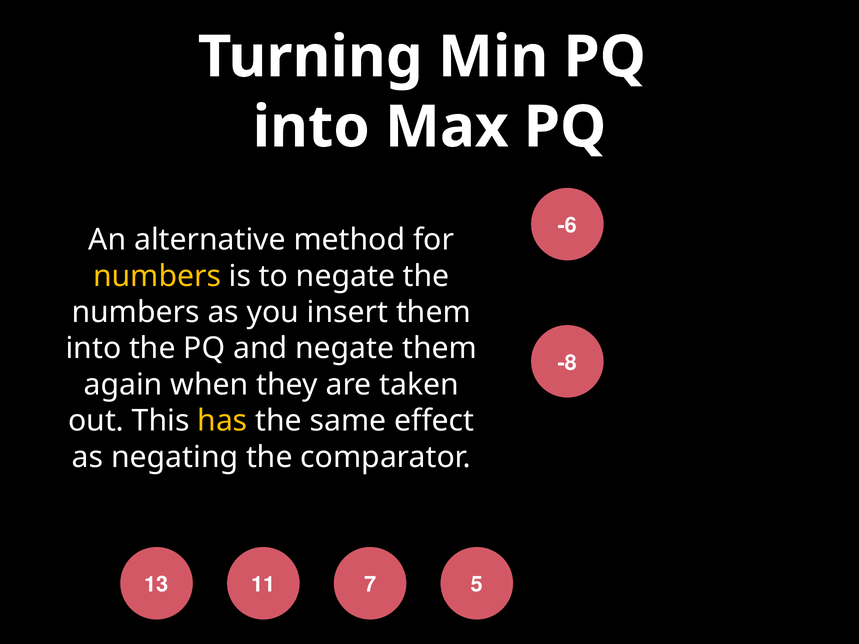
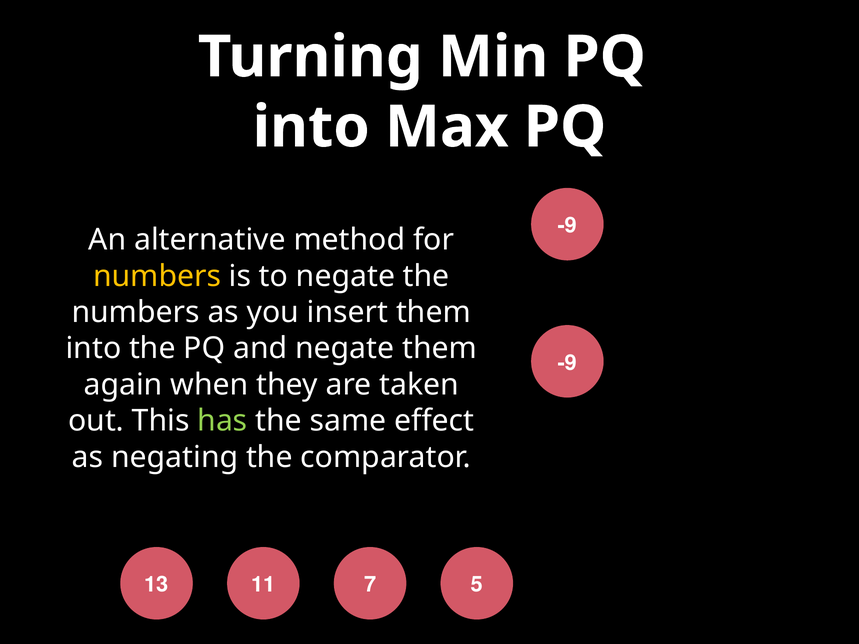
-6: -6 -> -9 (567, 226)
-8: -8 -> -9 (567, 363)
has colour: yellow -> light green (222, 421)
